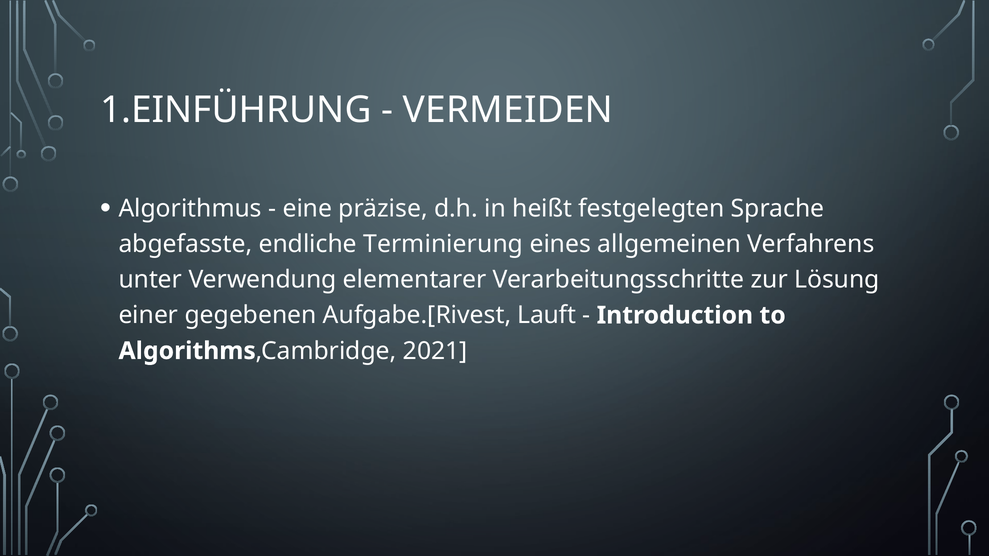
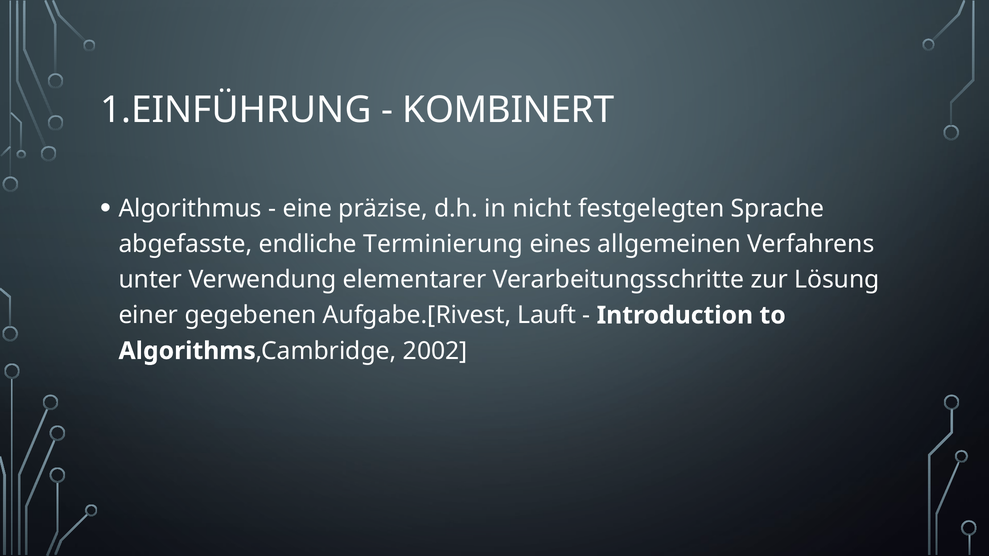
VERMEIDEN: VERMEIDEN -> KOMBINERT (508, 110)
heißt: heißt -> nicht (542, 209)
2021: 2021 -> 2002 (435, 351)
